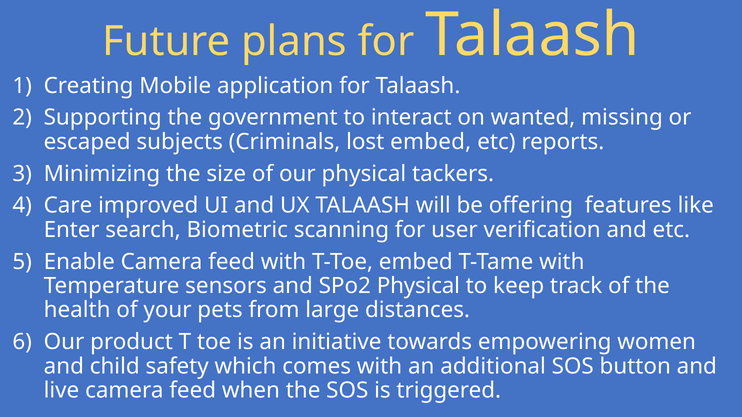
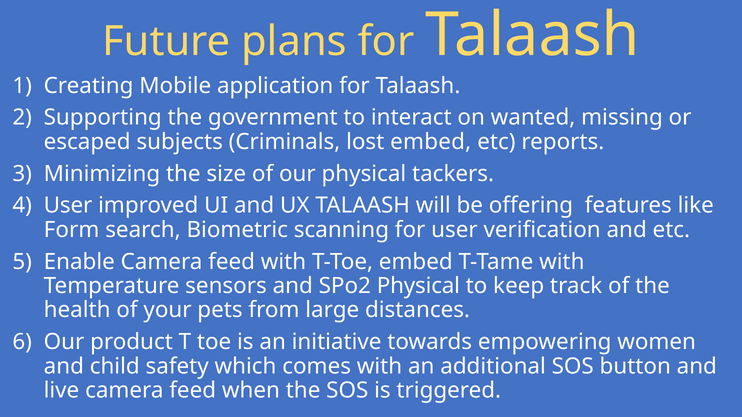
Care: Care -> User (68, 206)
Enter: Enter -> Form (72, 230)
